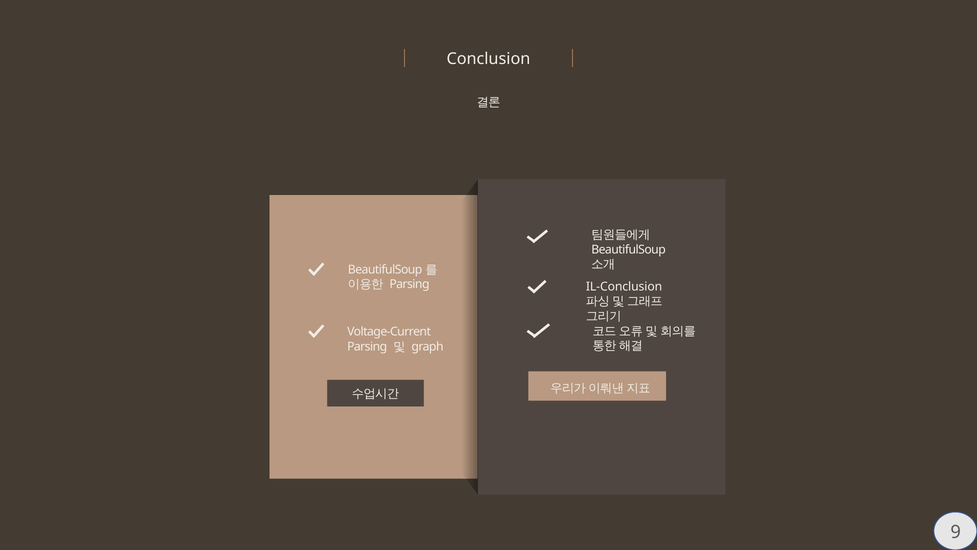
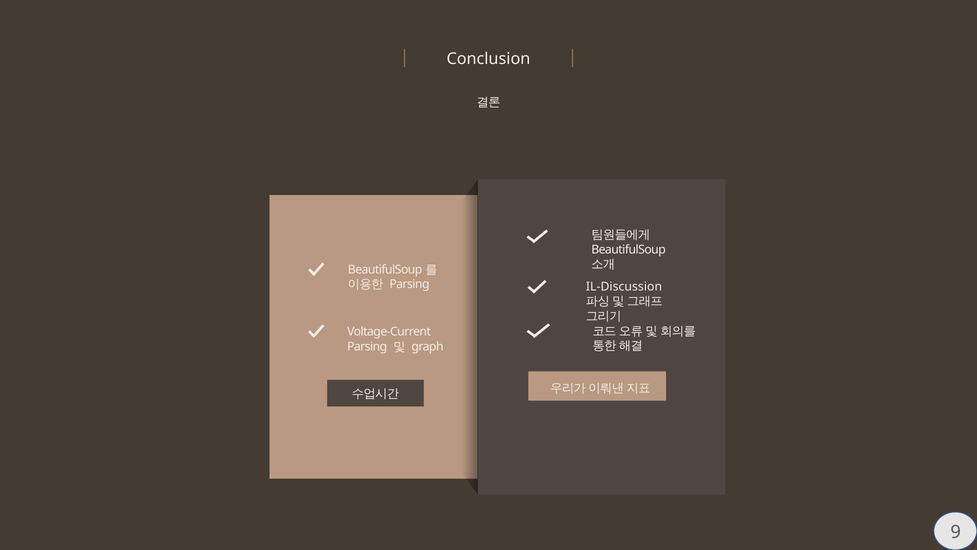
IL-Conclusion: IL-Conclusion -> IL-Discussion (624, 286)
